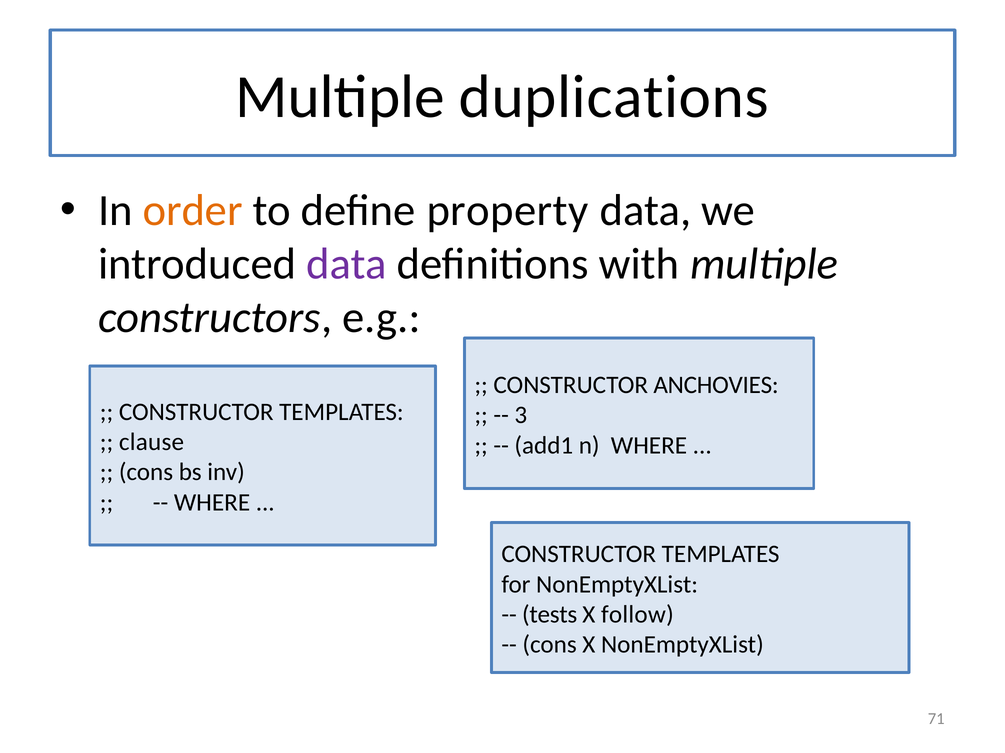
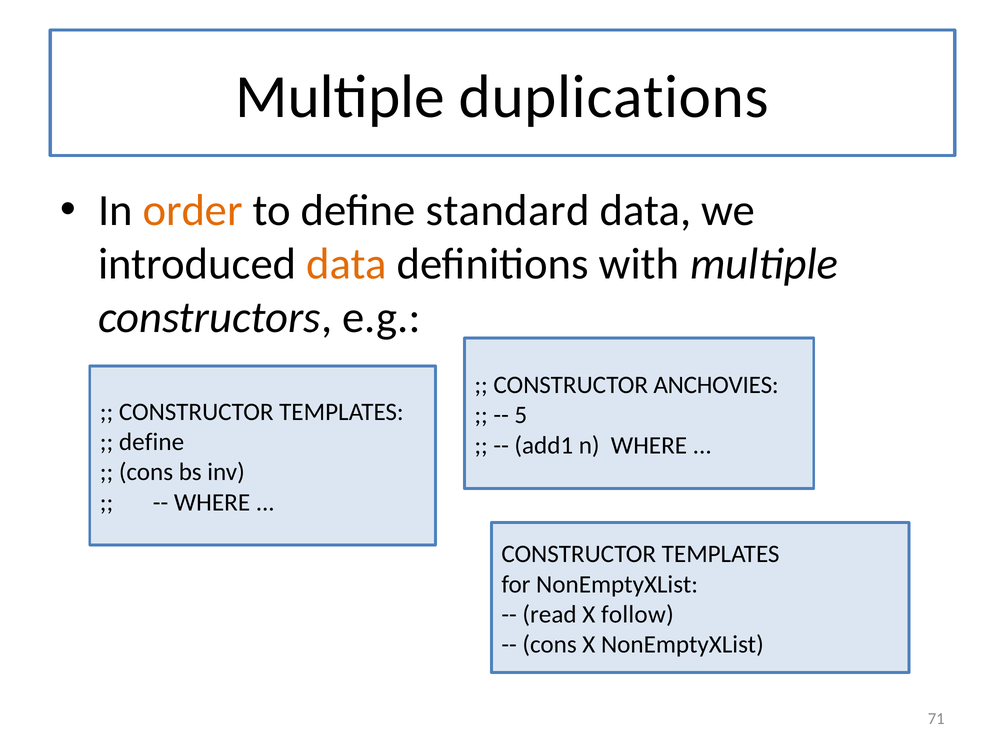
property: property -> standard (508, 211)
data colour: purple -> orange (347, 264)
3: 3 -> 5 (521, 416)
clause: clause -> define (152, 443)
tests: tests -> read (550, 615)
